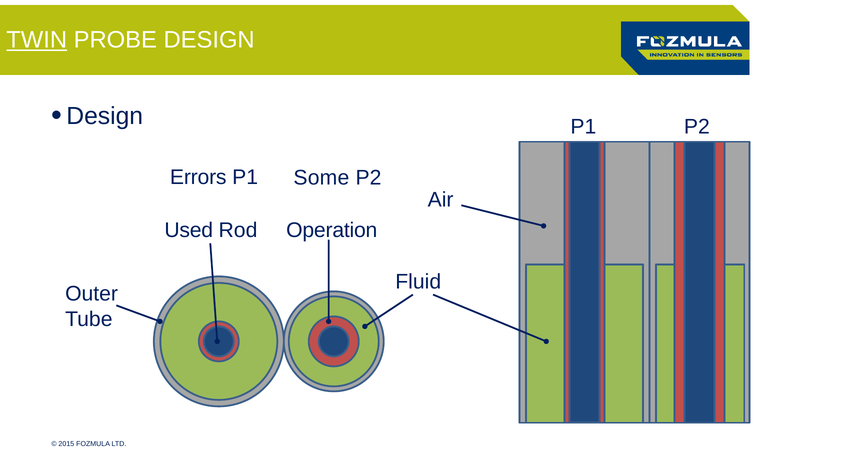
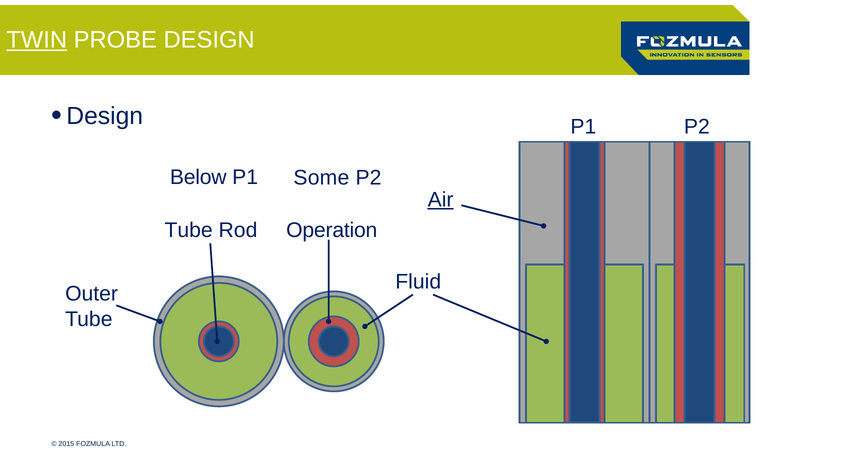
Errors: Errors -> Below (198, 177)
Air underline: none -> present (441, 200)
Used: Used -> Tube (189, 230)
